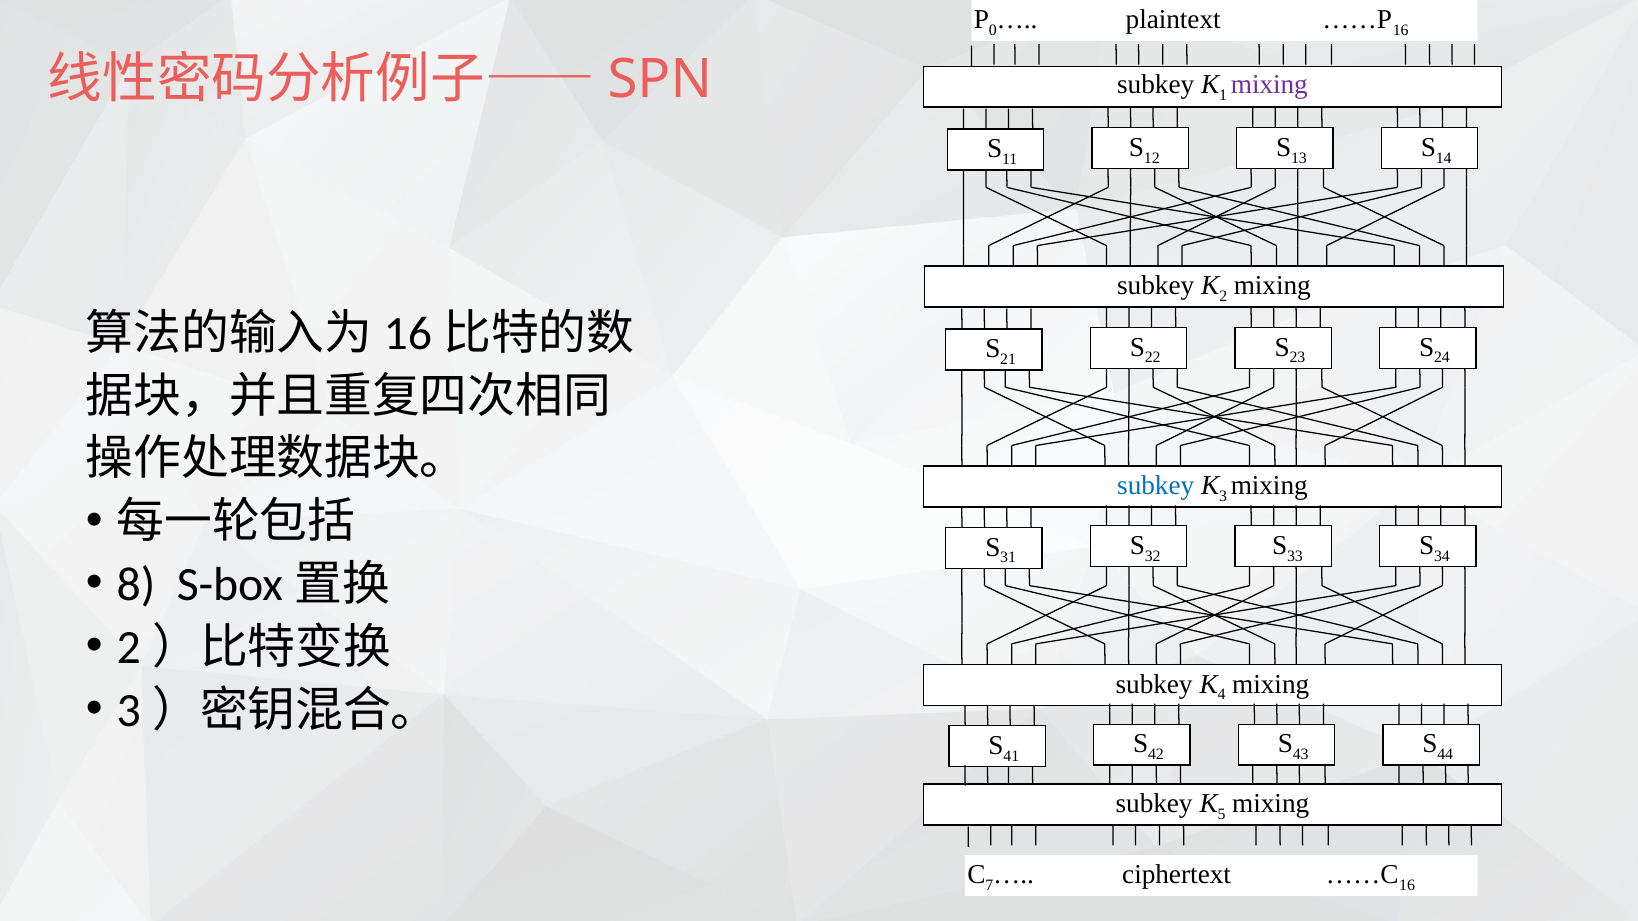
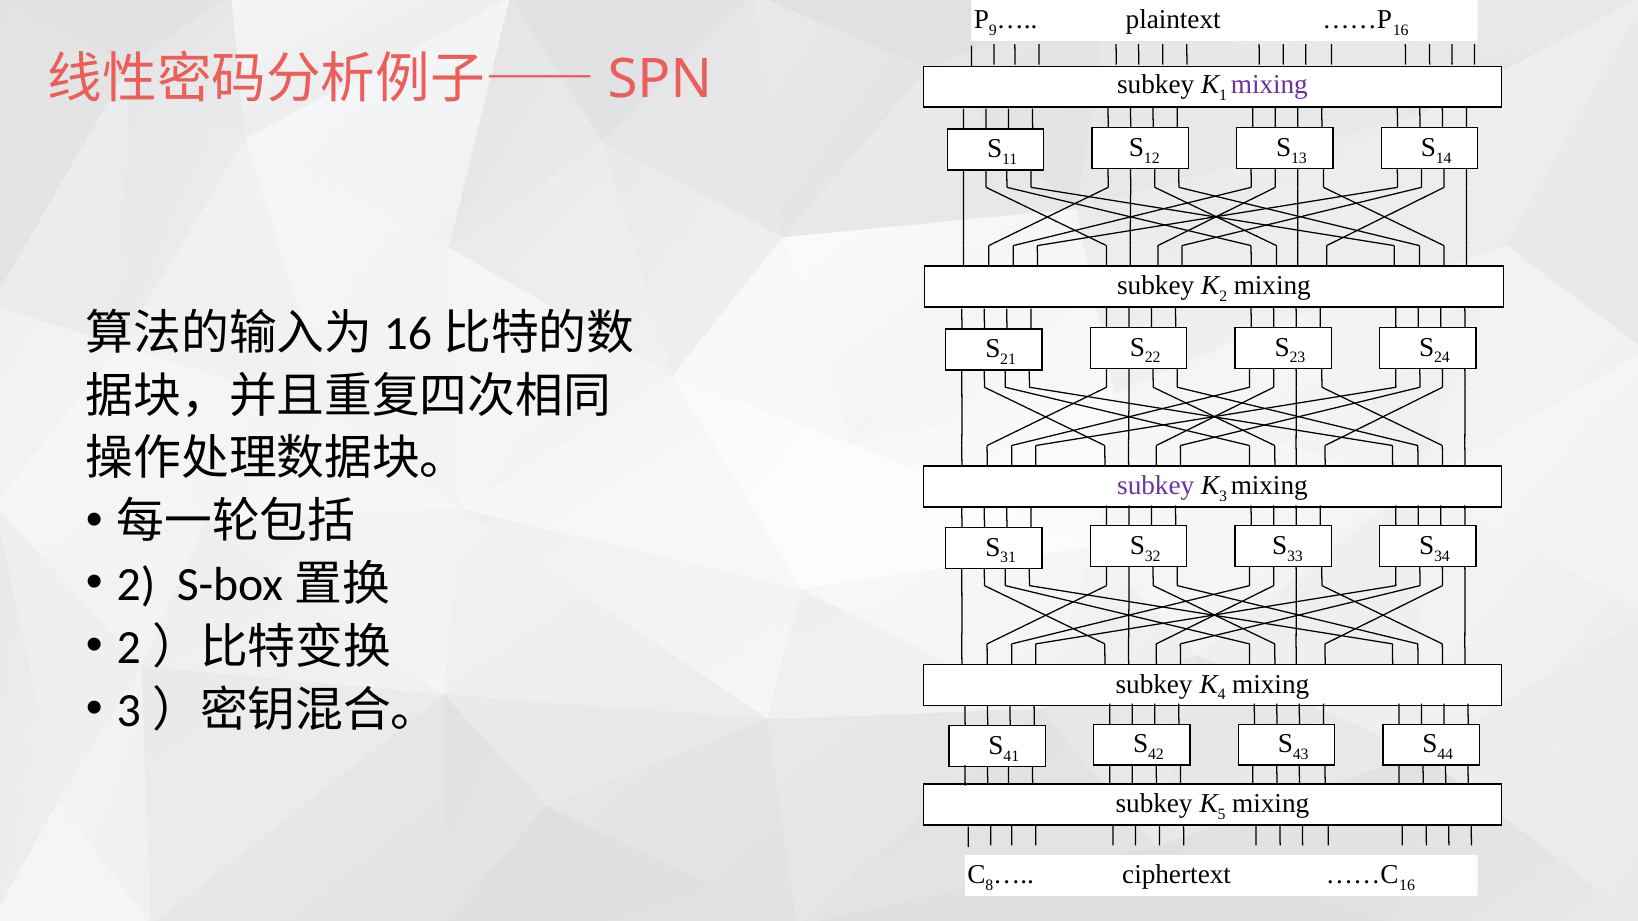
0: 0 -> 9 (993, 30)
subkey colour: blue -> purple (1156, 486)
8: 8 -> 2 (136, 585)
7: 7 -> 8 (989, 886)
